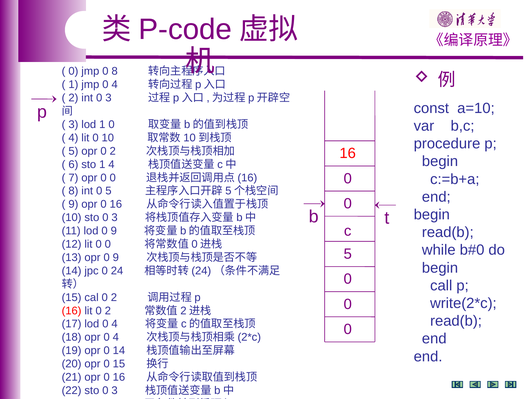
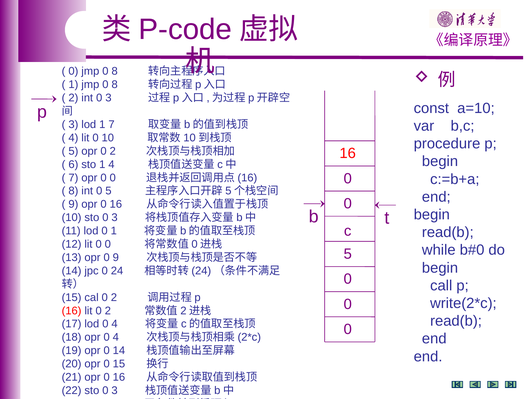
1 jmp 0 4: 4 -> 8 (115, 85)
1 0: 0 -> 7 (112, 124)
lod 0 9: 9 -> 1 (114, 231)
